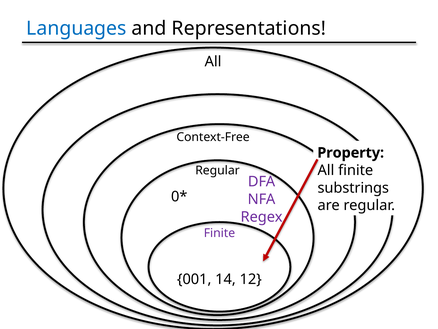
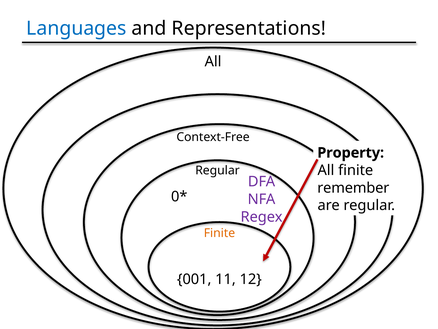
substrings: substrings -> remember (353, 188)
Finite colour: purple -> orange (219, 233)
14: 14 -> 11 (226, 279)
